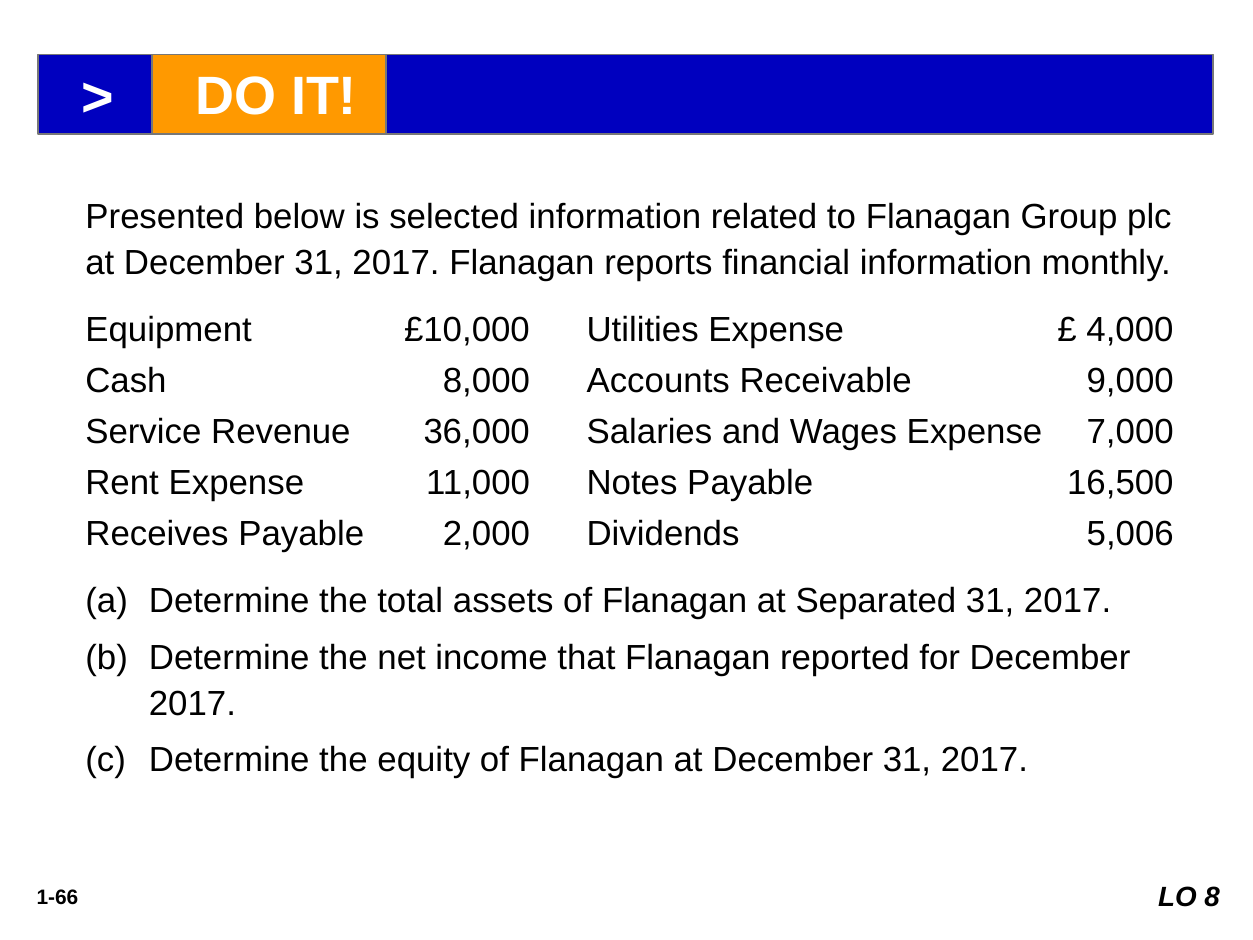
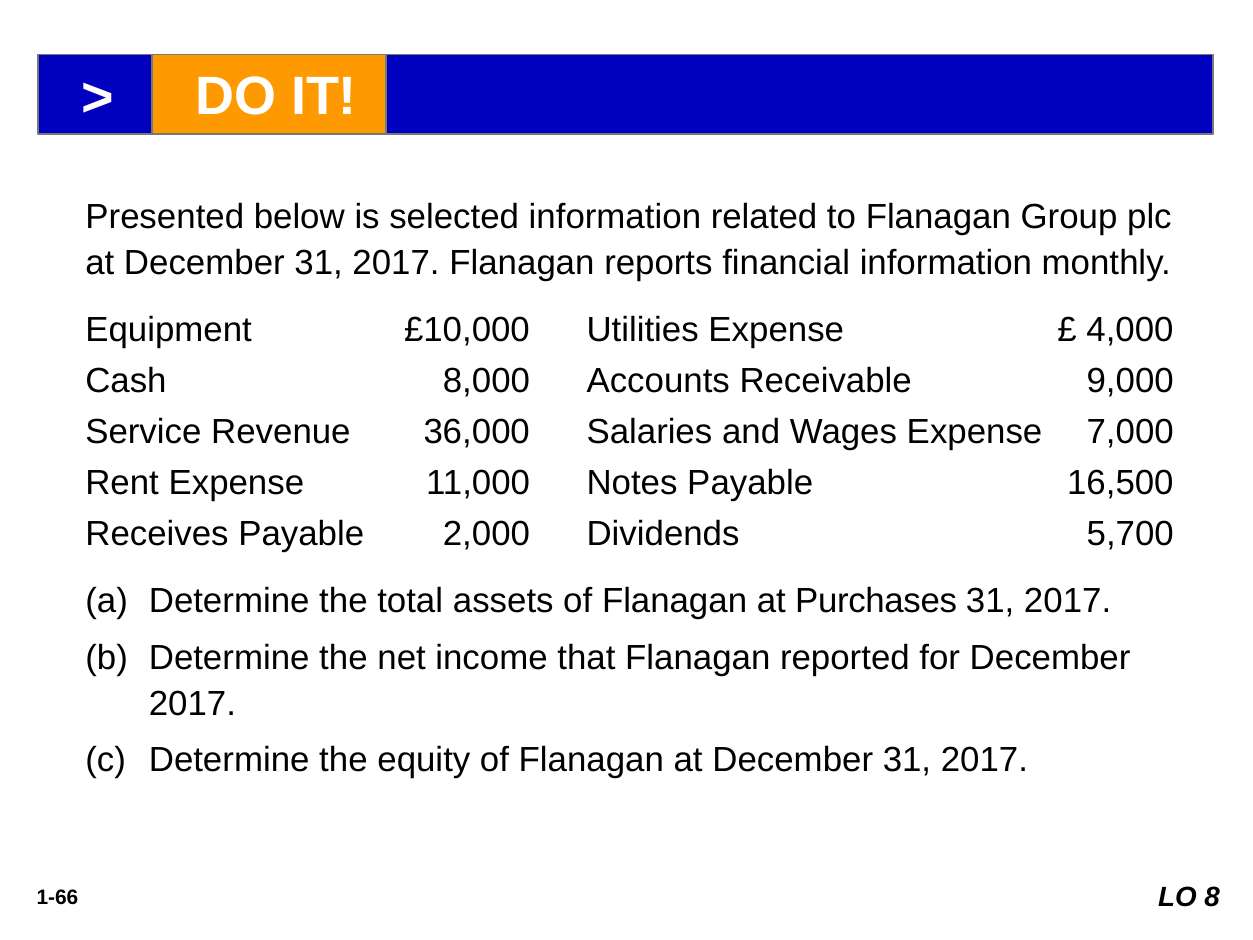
5,006: 5,006 -> 5,700 (1130, 534)
Separated: Separated -> Purchases (876, 601)
